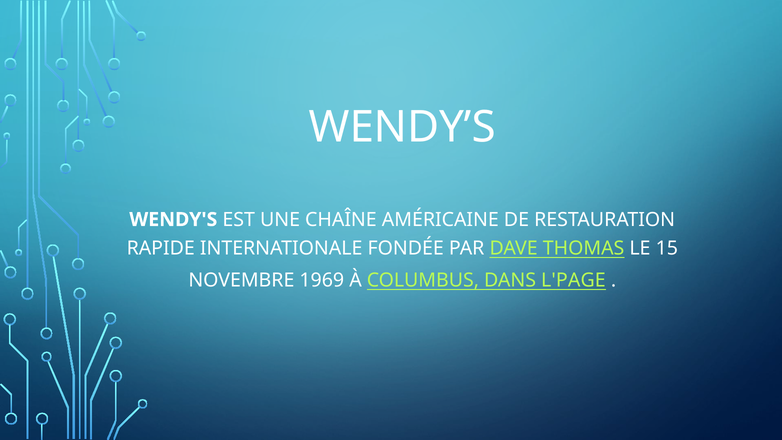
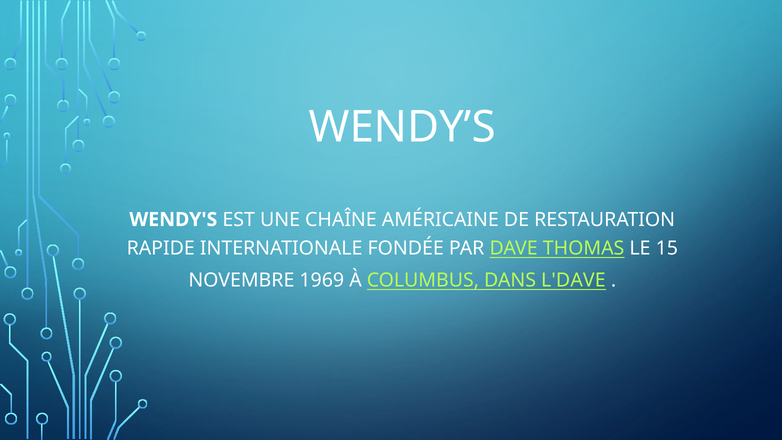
L'PAGE: L'PAGE -> L'DAVE (573, 280)
